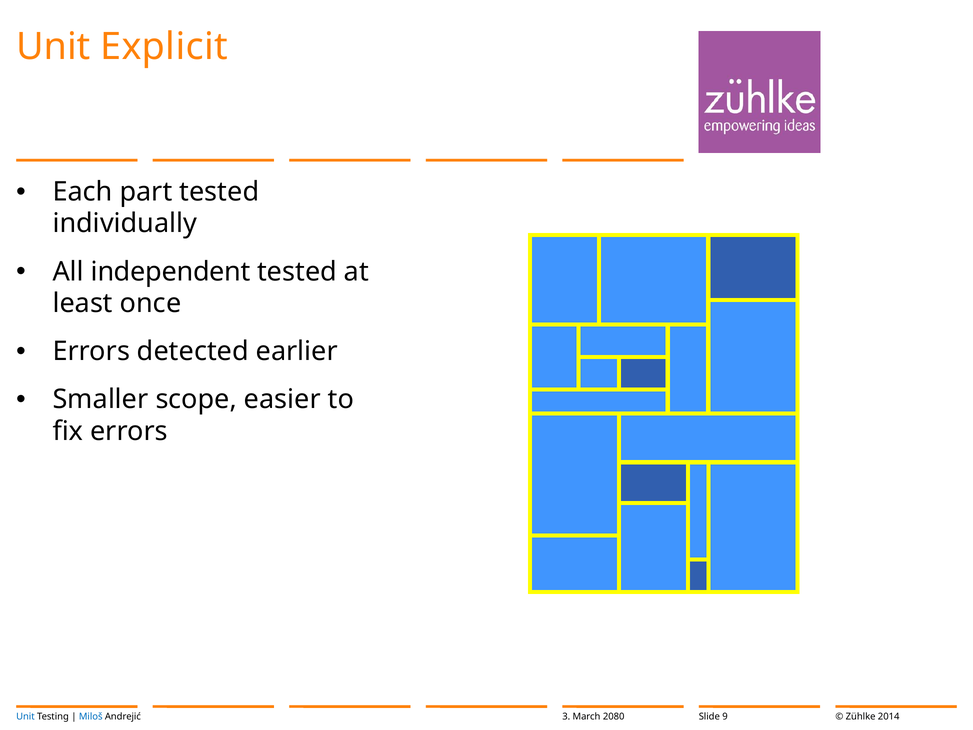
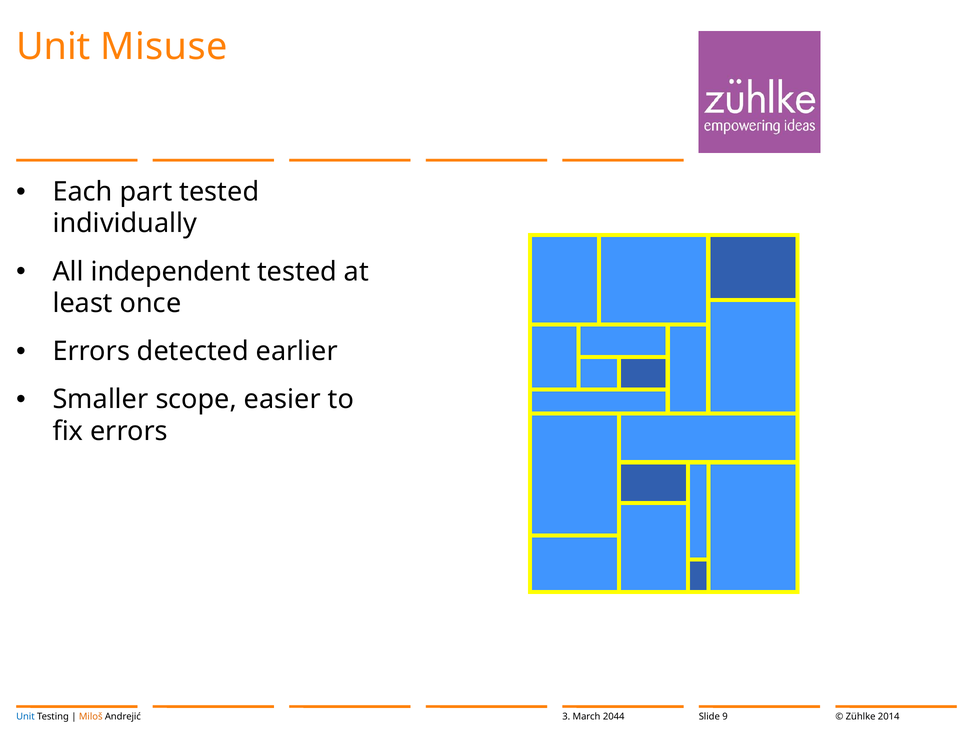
Explicit: Explicit -> Misuse (164, 47)
Miloš colour: blue -> orange (91, 716)
2080: 2080 -> 2044 (614, 716)
